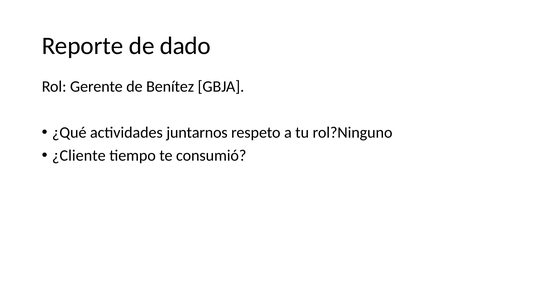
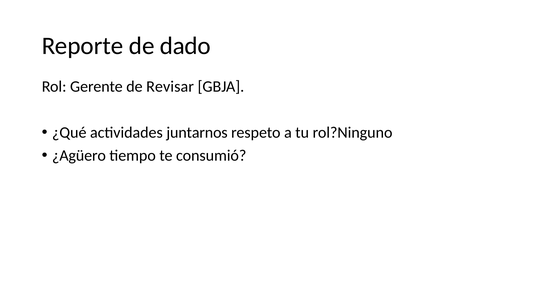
Benítez: Benítez -> Revisar (170, 87)
¿Cliente: ¿Cliente -> ¿Agüero (79, 156)
